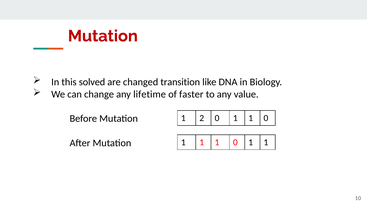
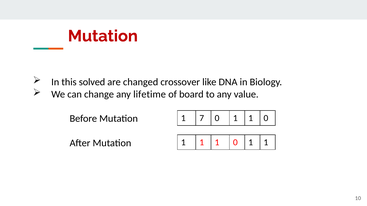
transition: transition -> crossover (180, 82)
faster: faster -> board (191, 94)
2: 2 -> 7 (202, 118)
